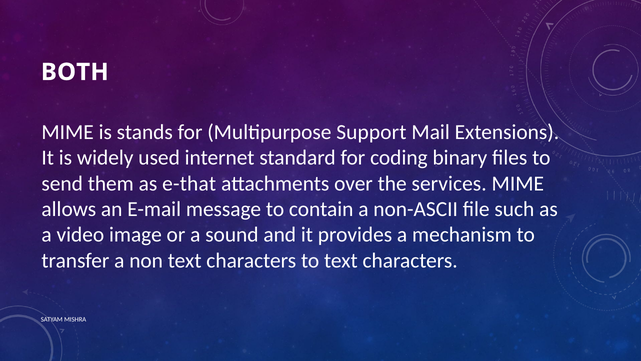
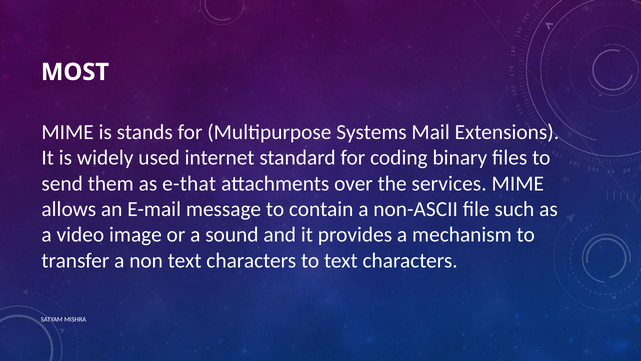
BOTH: BOTH -> MOST (75, 72)
Support: Support -> Systems (371, 132)
